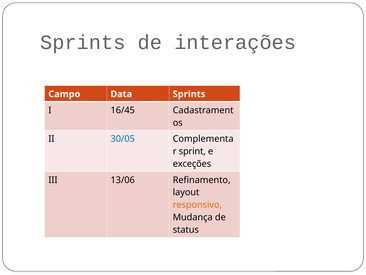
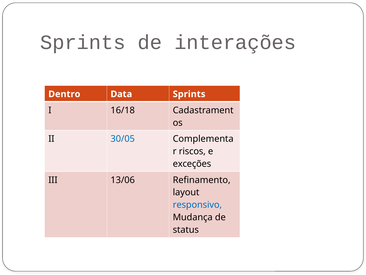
Campo: Campo -> Dentro (64, 94)
16/45: 16/45 -> 16/18 (123, 110)
sprint: sprint -> riscos (192, 151)
responsivo colour: orange -> blue (197, 205)
